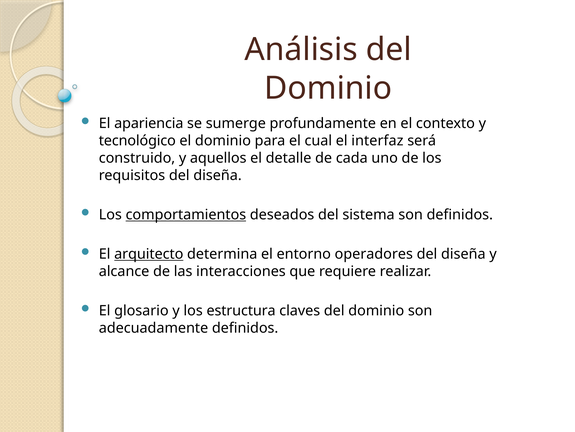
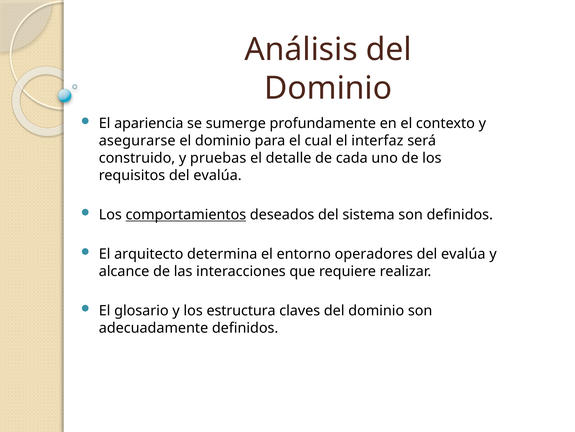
tecnológico: tecnológico -> asegurarse (137, 141)
aquellos: aquellos -> pruebas (218, 158)
requisitos del diseña: diseña -> evalúa (218, 175)
arquitecto underline: present -> none (149, 254)
diseña: diseña -> evalúa (463, 254)
